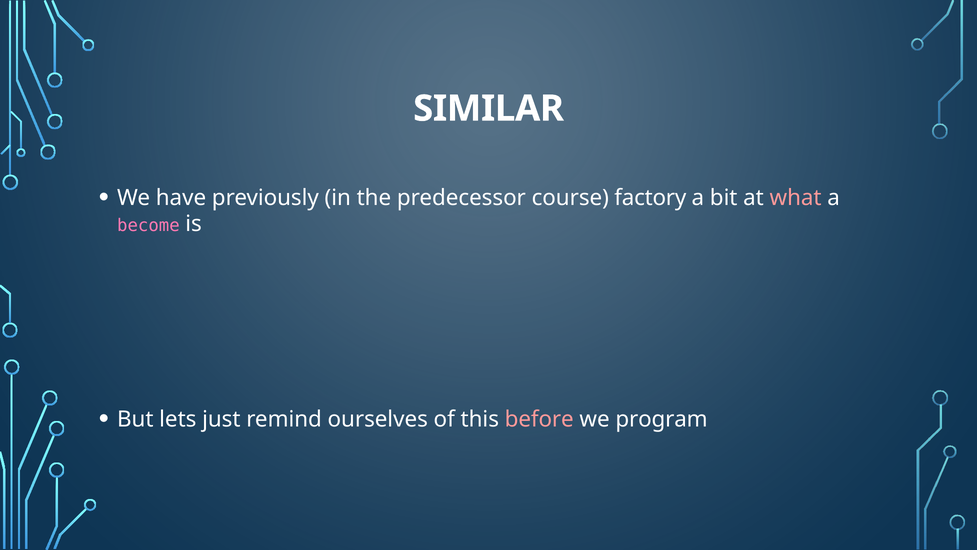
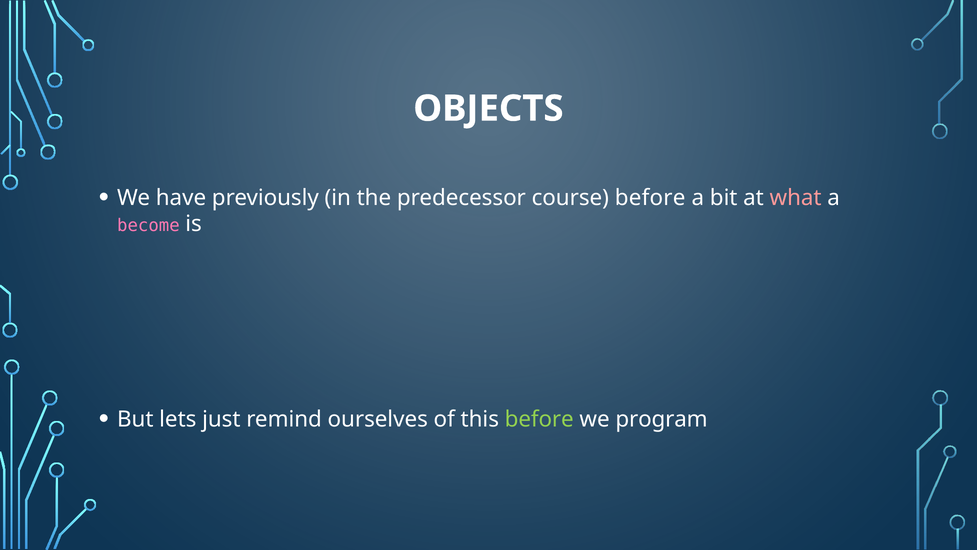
SIMILAR: SIMILAR -> OBJECTS (488, 109)
course factory: factory -> before (650, 198)
before colour: pink -> light green (539, 419)
